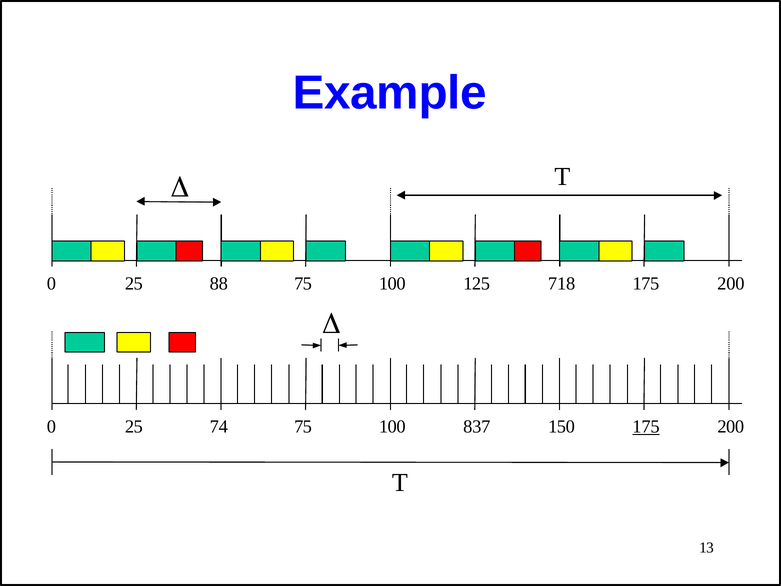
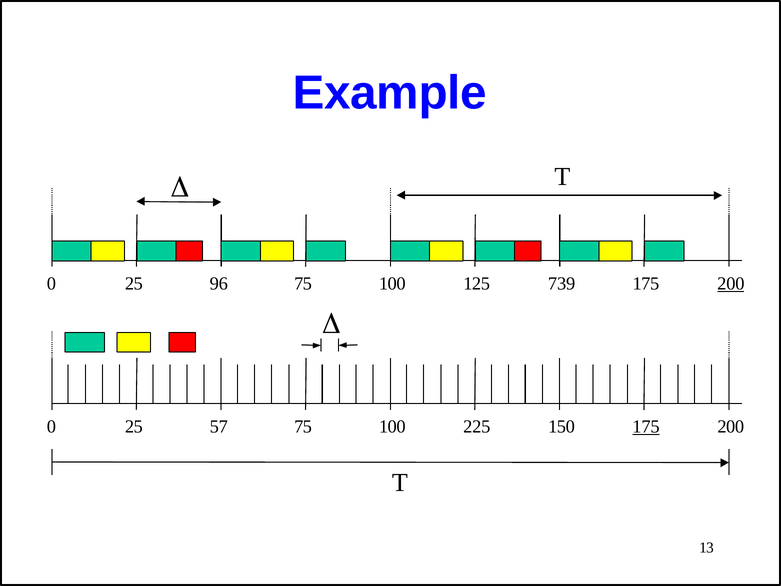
88: 88 -> 96 (219, 283)
718: 718 -> 739 (562, 283)
200 underline: none -> present (731, 283)
74: 74 -> 57 (219, 426)
837: 837 -> 225 (477, 426)
